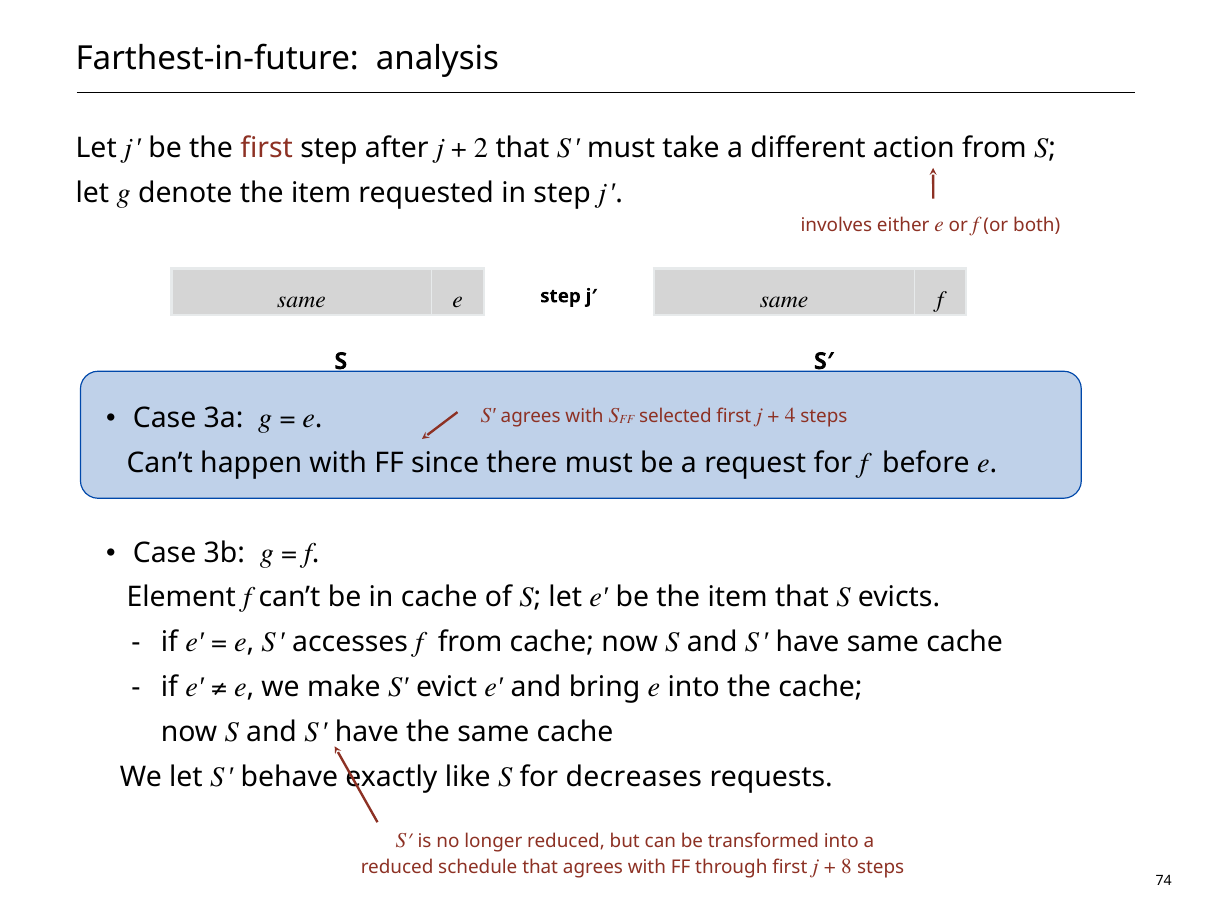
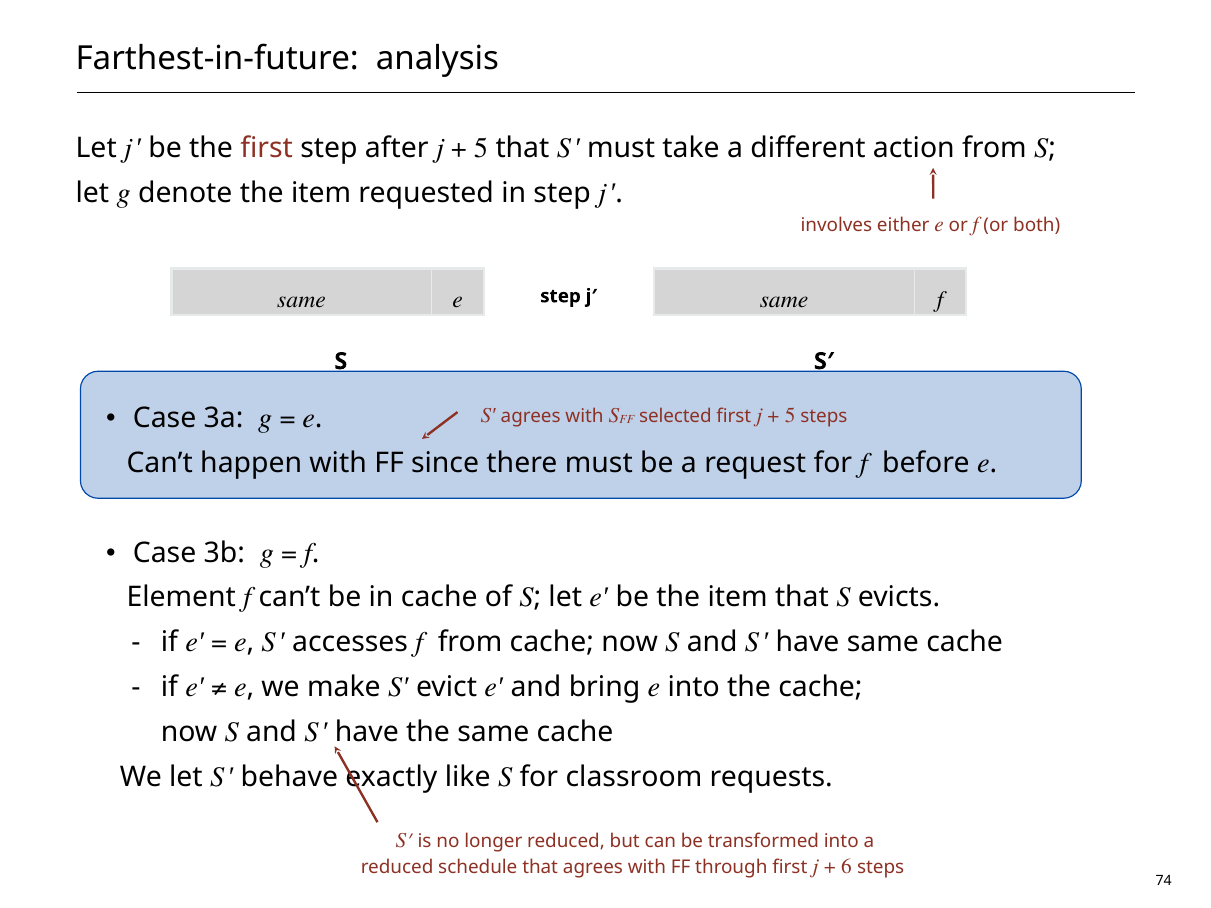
2: 2 -> 5 (481, 148)
4: 4 -> 5 (790, 416)
decreases: decreases -> classroom (634, 778)
8: 8 -> 6 (847, 866)
